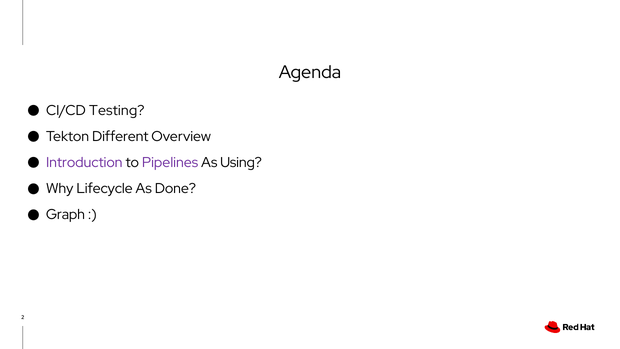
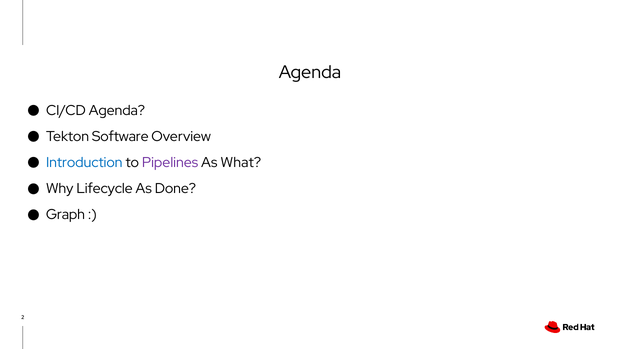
CI/CD Testing: Testing -> Agenda (117, 110)
Different: Different -> Software (120, 136)
Introduction colour: purple -> blue (84, 162)
Using: Using -> What (241, 162)
